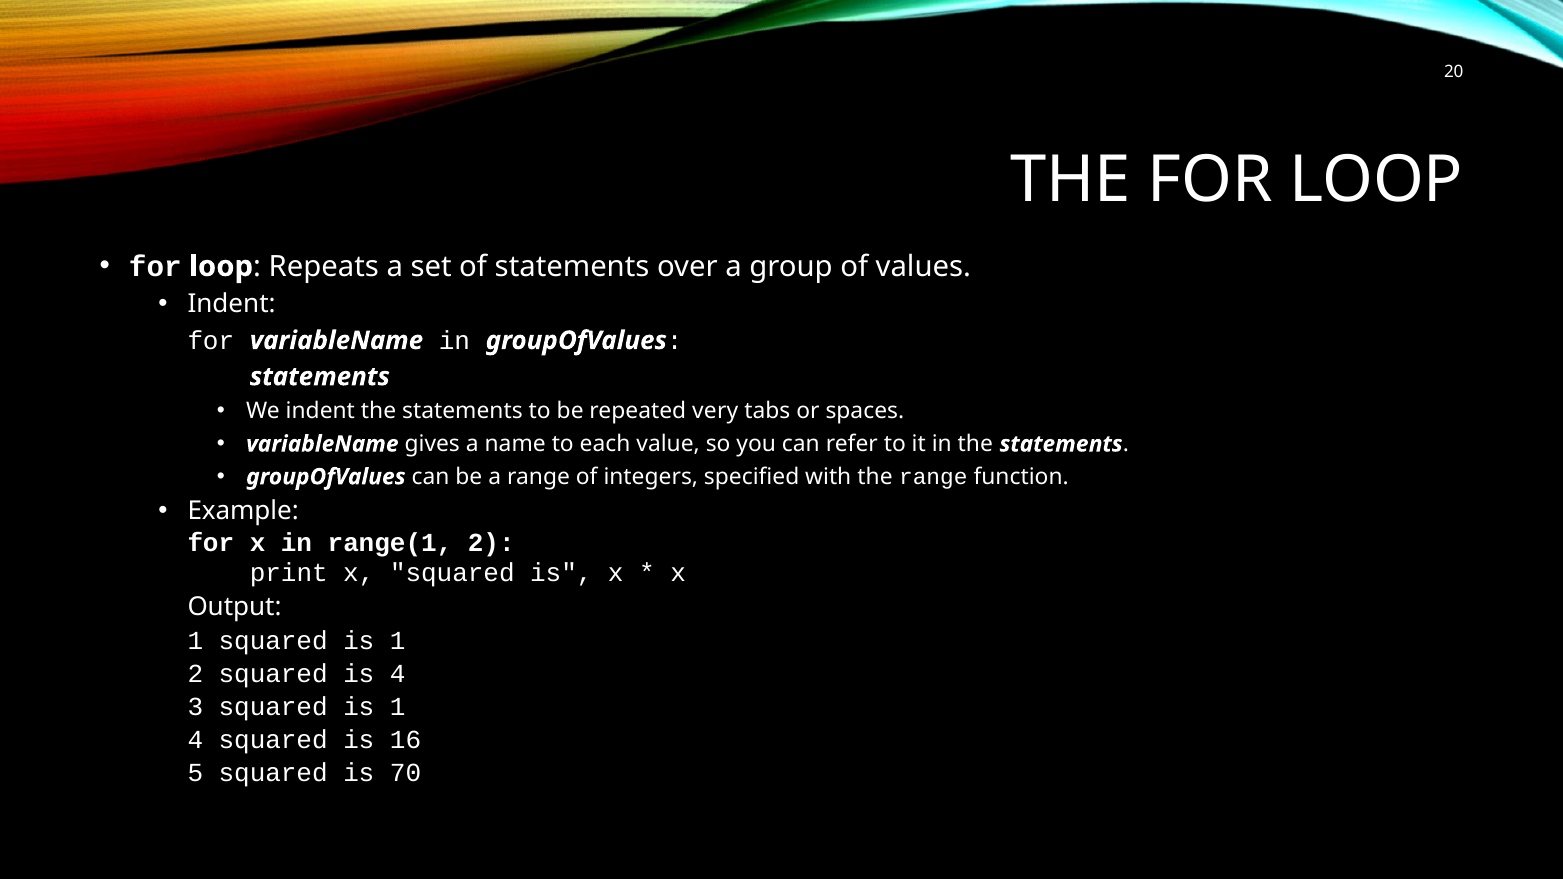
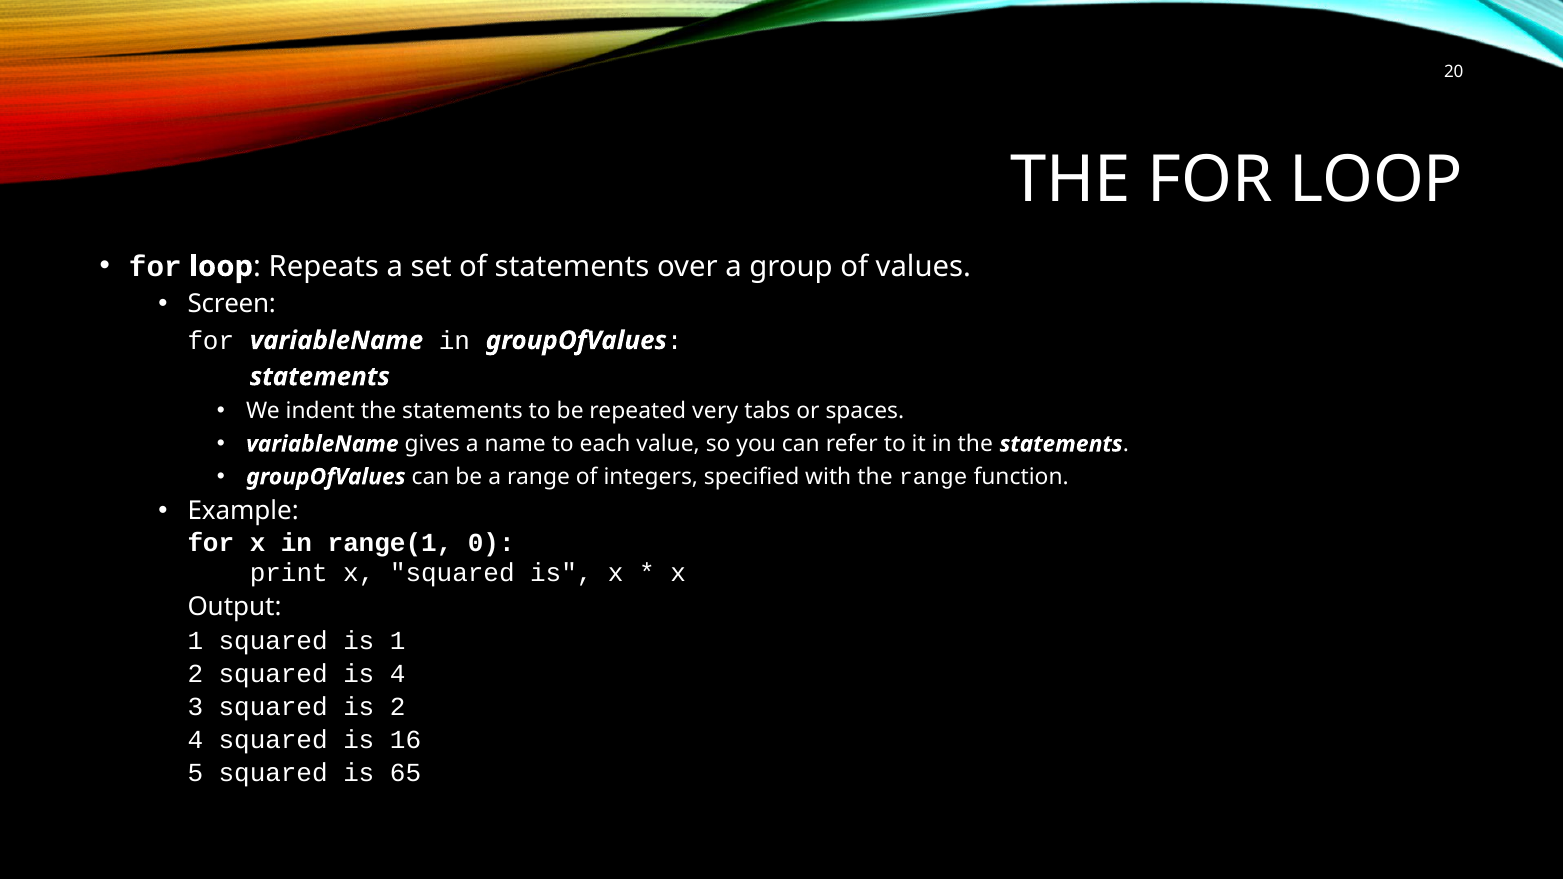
Indent: Indent -> Screen (232, 304)
range(1 2: 2 -> 0 (491, 543)
3 squared is 1: 1 -> 2 (398, 707)
70: 70 -> 65 (406, 774)
